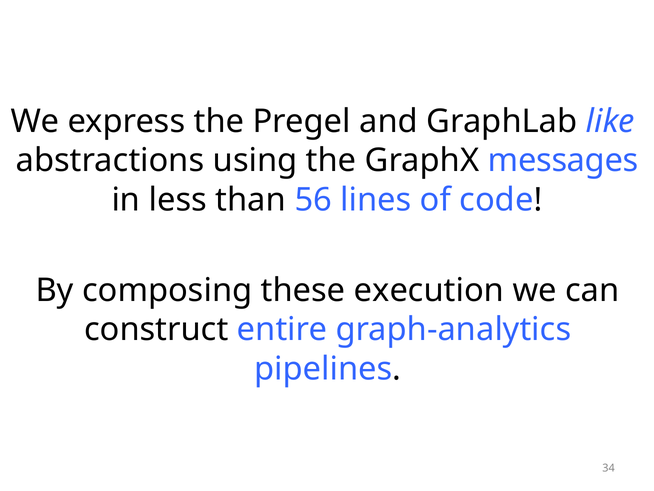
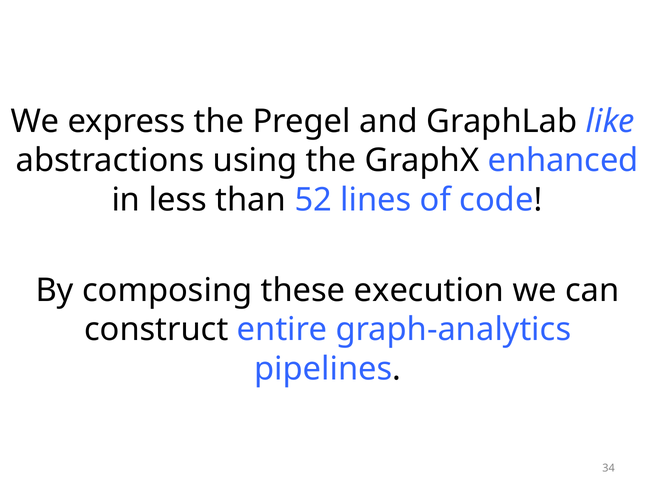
messages: messages -> enhanced (563, 160)
56: 56 -> 52 (313, 200)
